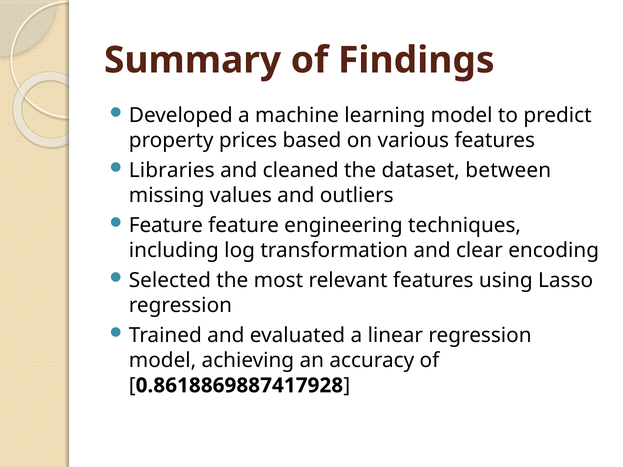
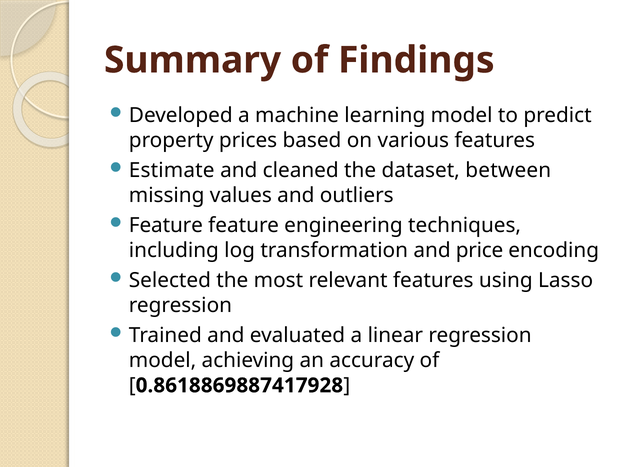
Libraries: Libraries -> Estimate (172, 171)
clear: clear -> price (480, 251)
